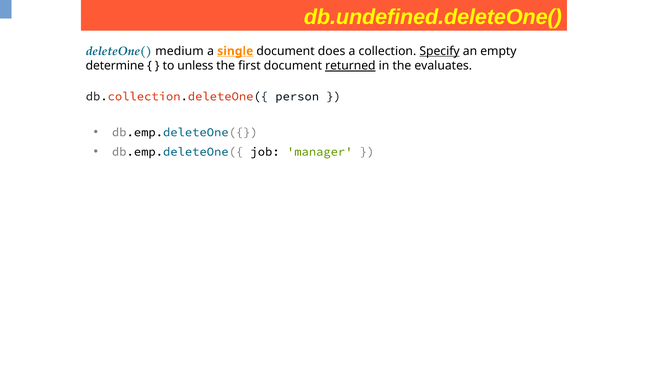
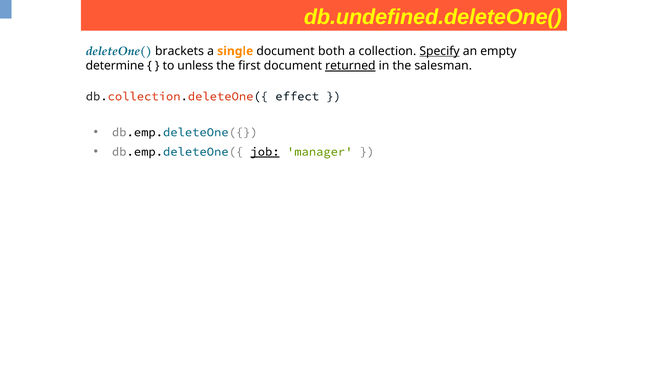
medium: medium -> brackets (180, 51)
single underline: present -> none (235, 51)
does: does -> both (332, 51)
evaluates: evaluates -> salesman (443, 66)
person: person -> effect (297, 96)
job underline: none -> present (265, 151)
